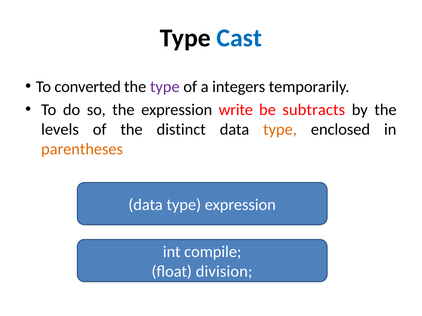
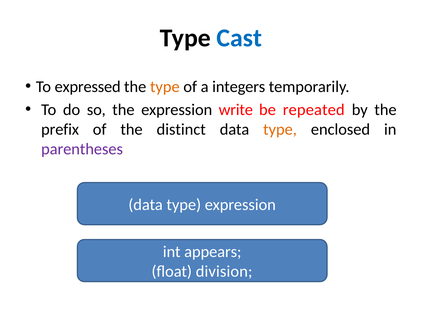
converted: converted -> expressed (88, 87)
type colour: purple -> orange (165, 87)
subtracts: subtracts -> repeated (314, 110)
levels: levels -> prefix (60, 130)
parentheses colour: orange -> purple (82, 149)
compile: compile -> appears (213, 252)
